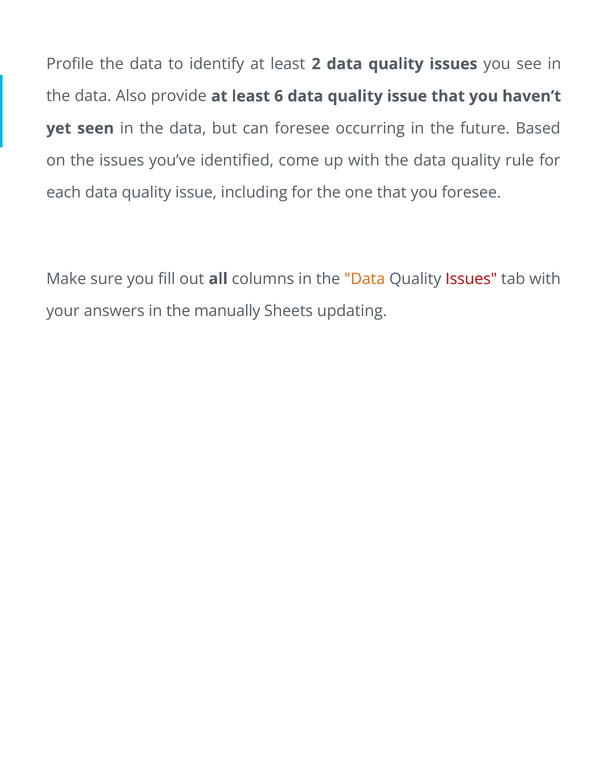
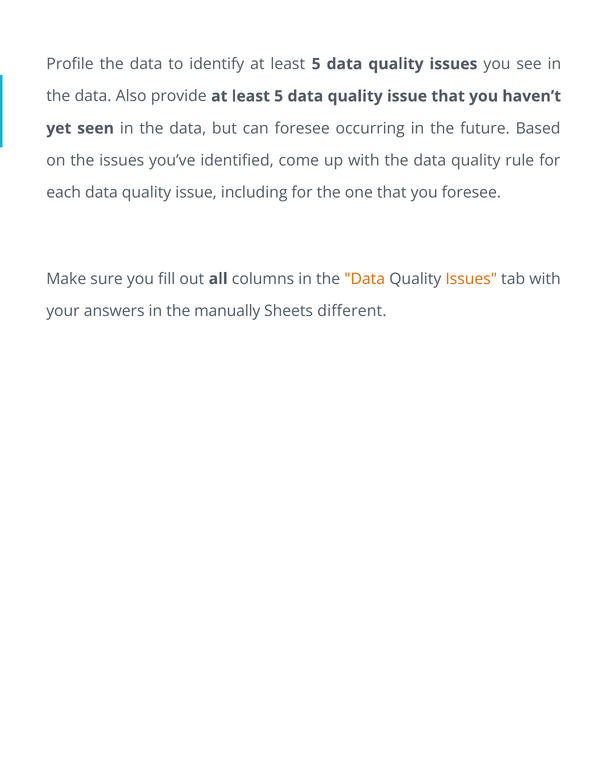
identify at least 2: 2 -> 5 (316, 64)
provide at least 6: 6 -> 5 (279, 96)
Issues colour: red -> orange (471, 279)
updating: updating -> different (352, 311)
